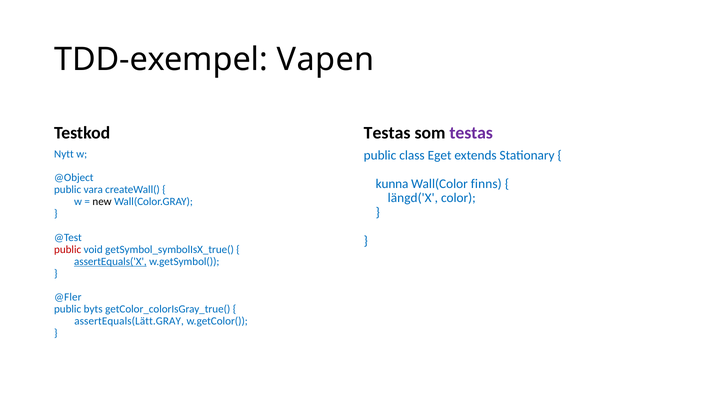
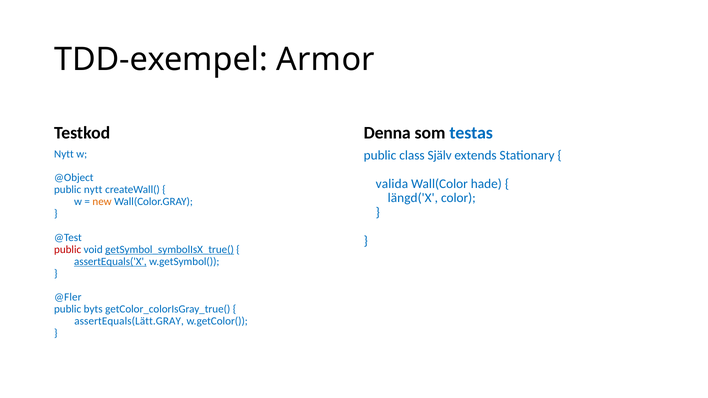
Vapen: Vapen -> Armor (326, 59)
Testas: Testas -> Denna (387, 133)
testas colour: purple -> blue (471, 133)
Eget: Eget -> Själv (440, 155)
kunna: kunna -> valida (392, 184)
finns: finns -> hade (486, 184)
public vara: vara -> nytt (93, 190)
new colour: black -> orange (102, 202)
getSymbol_symbolIsX_true( underline: none -> present (170, 250)
